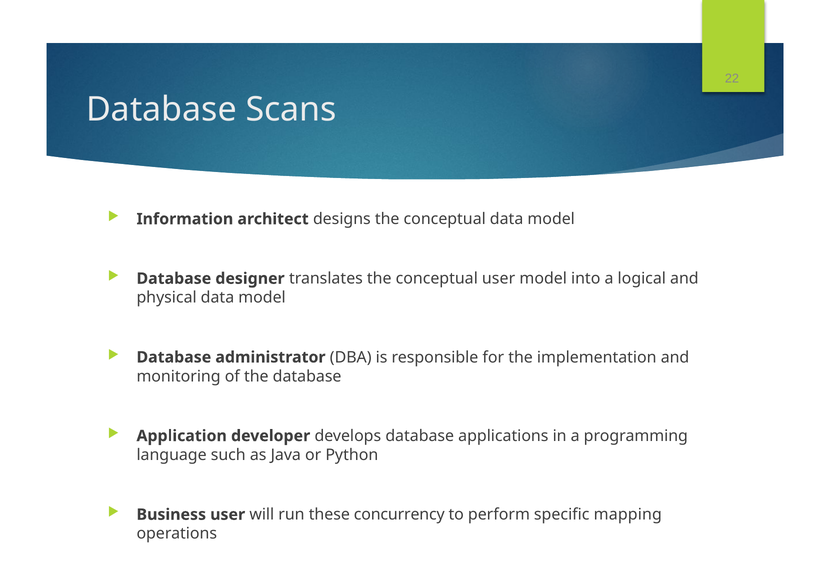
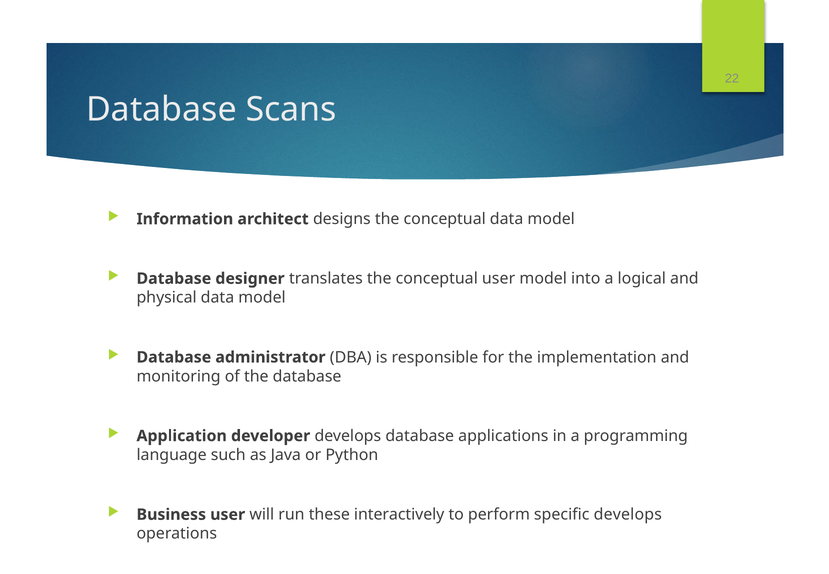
concurrency: concurrency -> interactively (399, 515)
specific mapping: mapping -> develops (628, 515)
